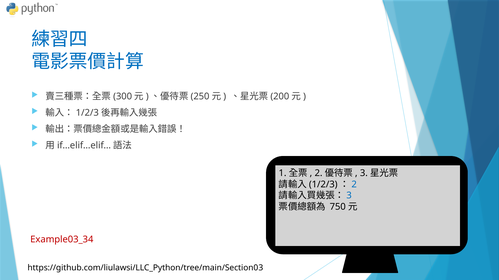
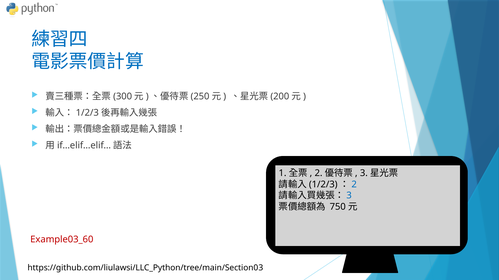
Example03_34: Example03_34 -> Example03_60 (62, 240)
